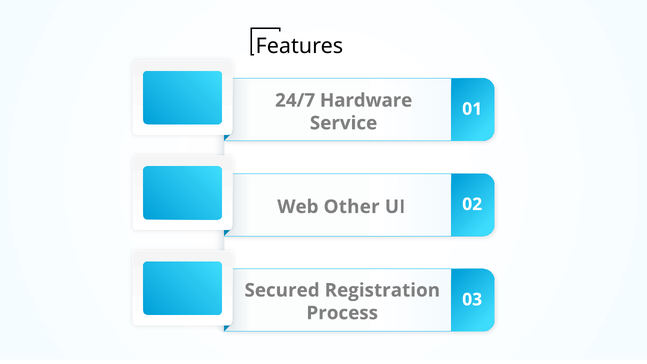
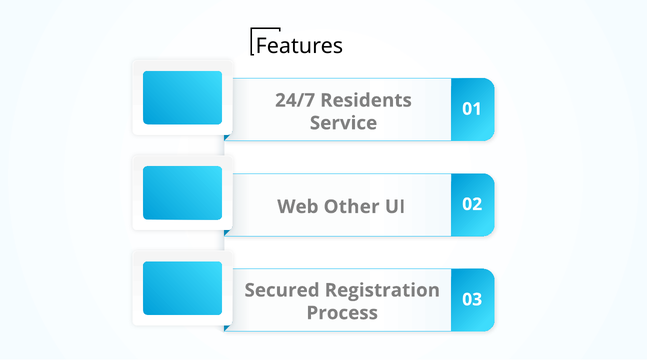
Hardware: Hardware -> Residents (366, 100)
